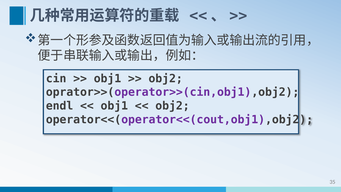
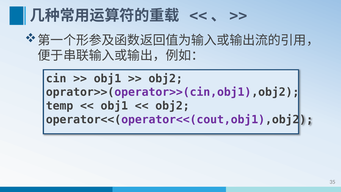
endl: endl -> temp (60, 106)
